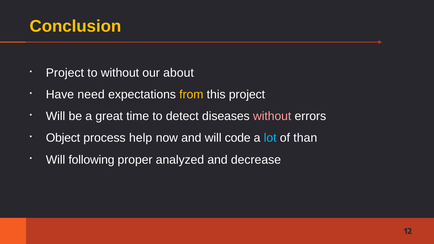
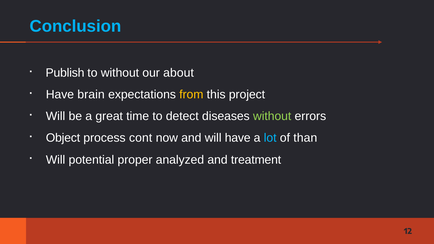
Conclusion colour: yellow -> light blue (75, 26)
Project: Project -> Publish (65, 73)
need: need -> brain (91, 95)
without colour: pink -> light green (272, 116)
help: help -> cont (141, 138)
will code: code -> have (238, 138)
following: following -> potential (91, 160)
decrease: decrease -> treatment (256, 160)
